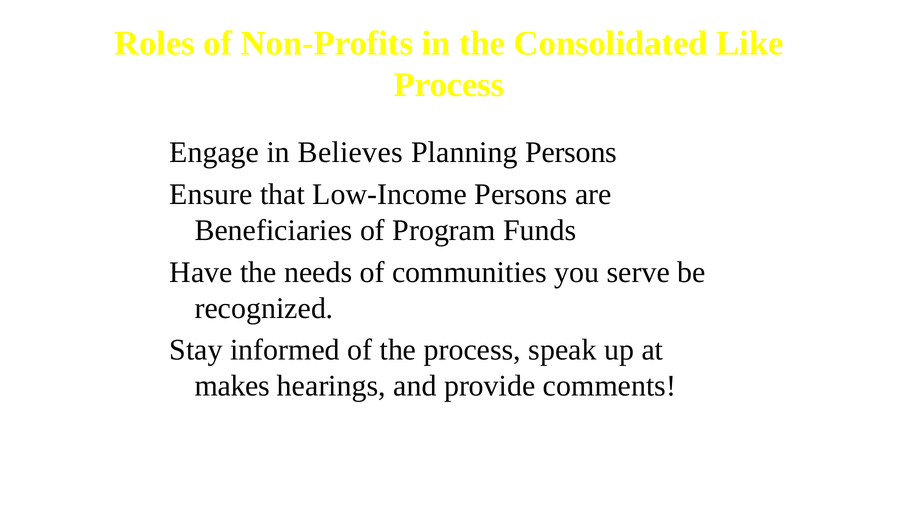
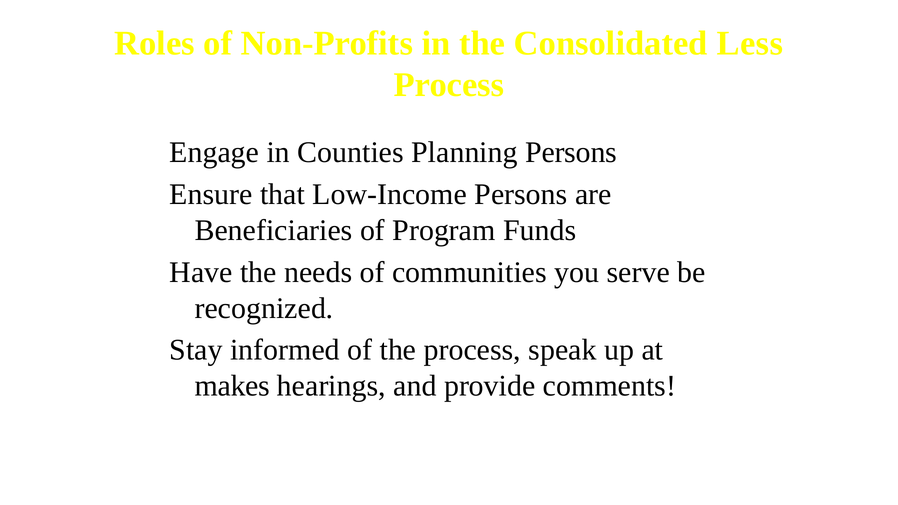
Like: Like -> Less (750, 43)
Believes: Believes -> Counties (351, 152)
